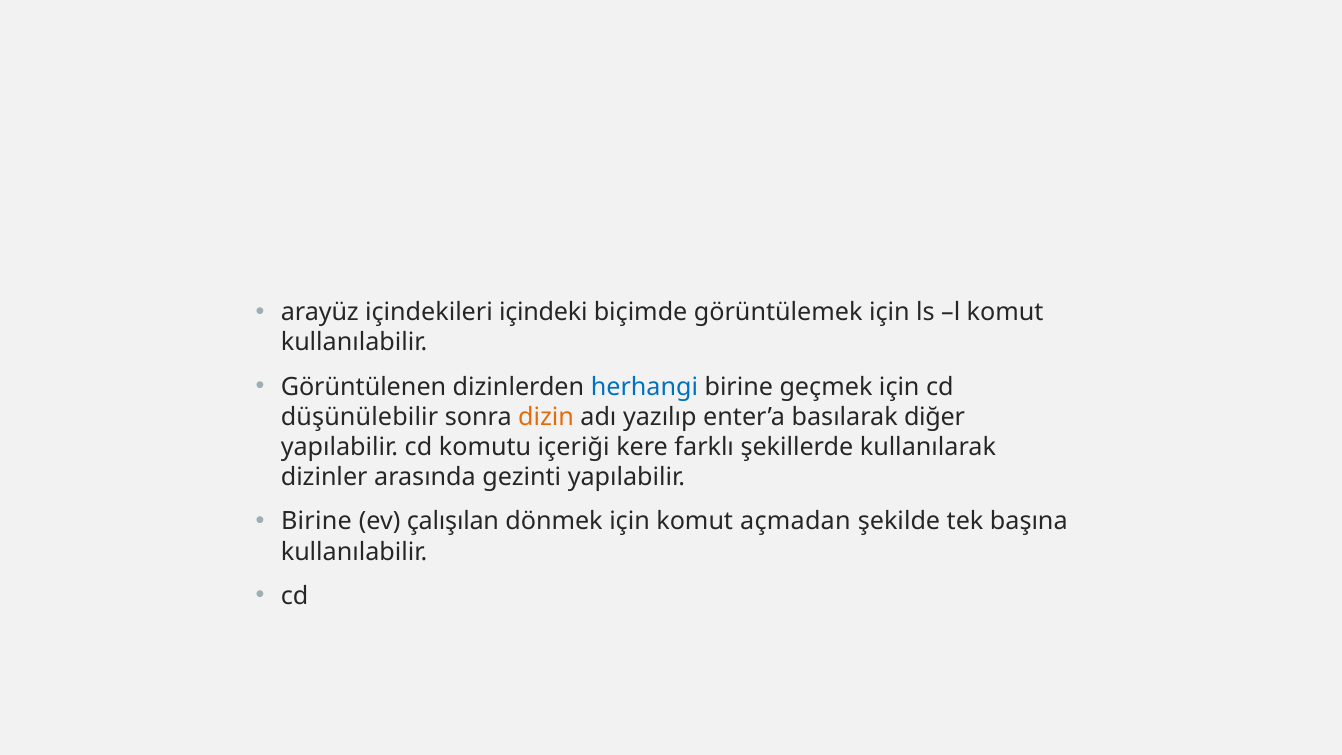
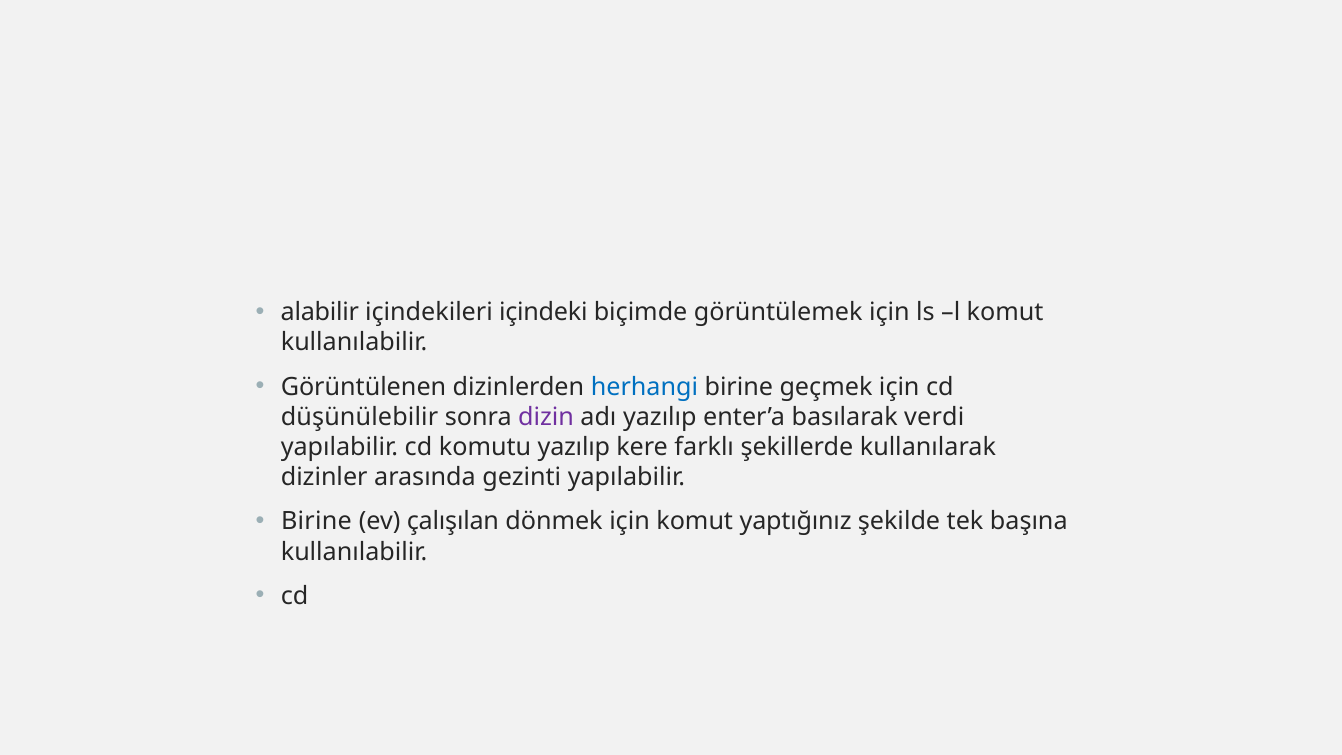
arayüz: arayüz -> alabilir (320, 312)
dizin colour: orange -> purple (546, 417)
diğer: diğer -> verdi (934, 417)
komutu içeriği: içeriği -> yazılıp (574, 447)
açmadan: açmadan -> yaptığınız (796, 521)
